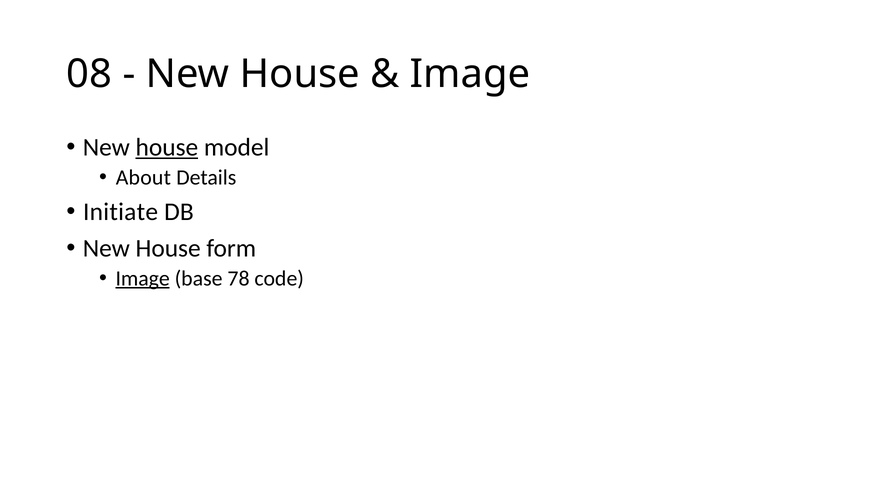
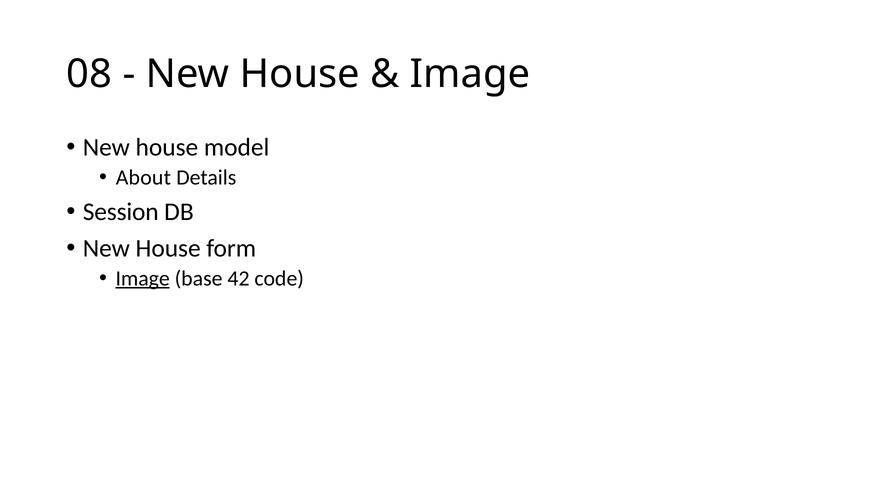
house underline: present -> none (167, 147)
Initiate: Initiate -> Session (121, 212)
78: 78 -> 42 (238, 279)
